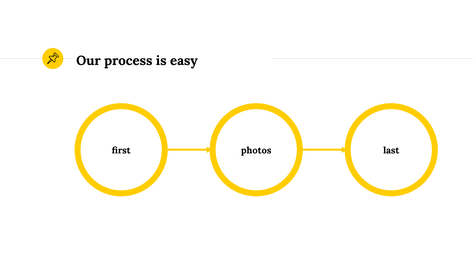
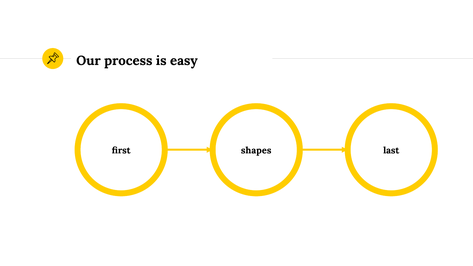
photos: photos -> shapes (256, 150)
